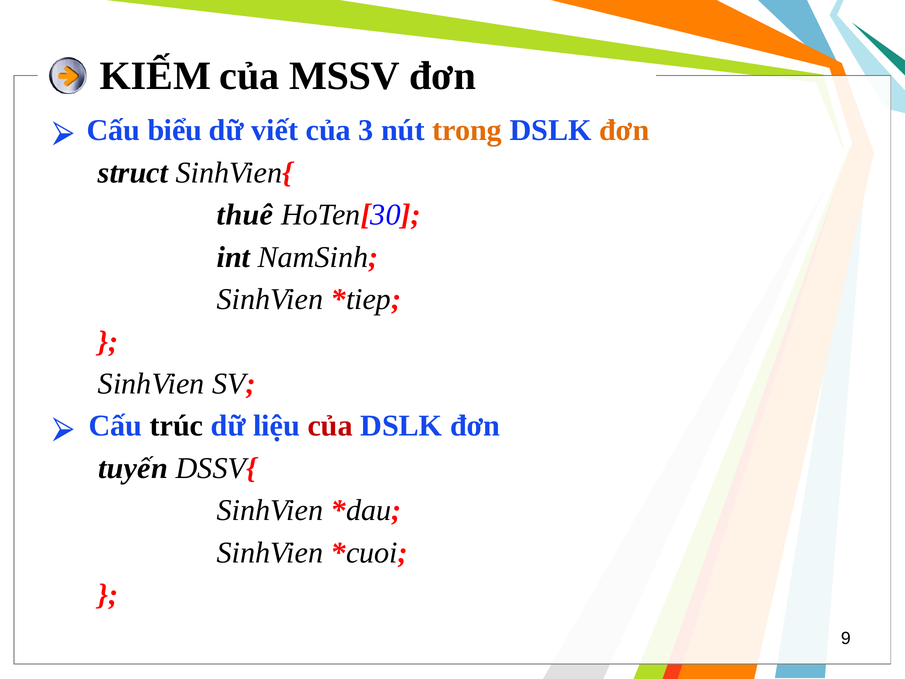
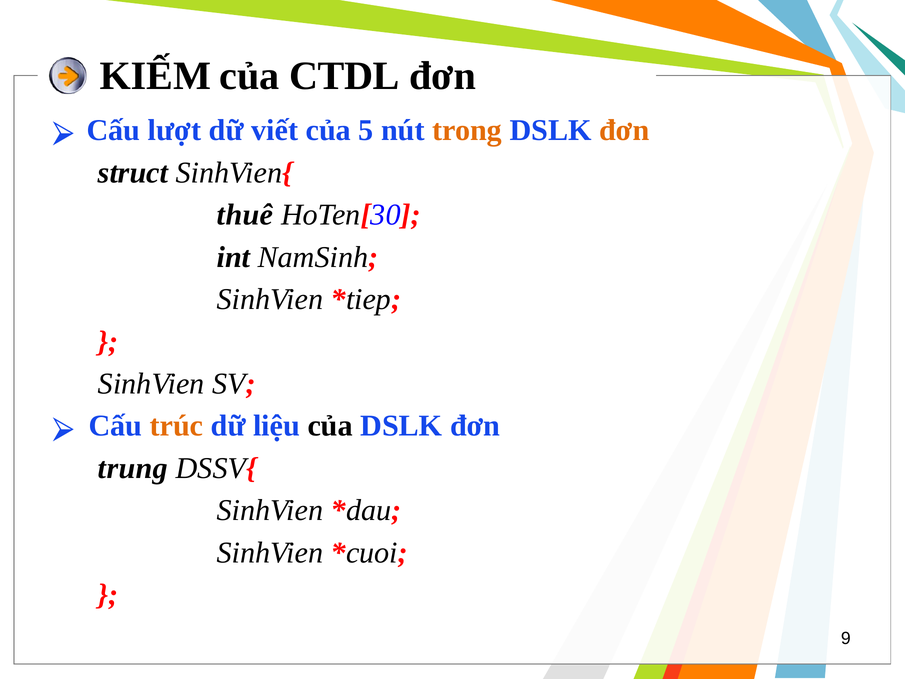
MSSV: MSSV -> CTDL (345, 76)
biểu: biểu -> lượt (175, 130)
3: 3 -> 5 (366, 130)
trúc colour: black -> orange (176, 426)
của colour: red -> black (330, 426)
tuyến: tuyến -> trung (133, 468)
